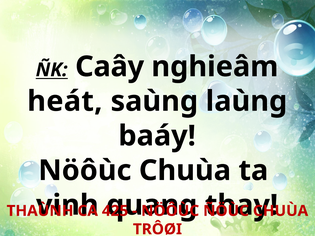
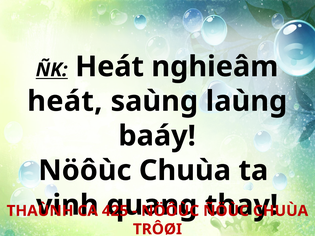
ÑK Caây: Caây -> Heát (110, 67)
